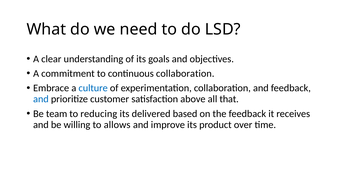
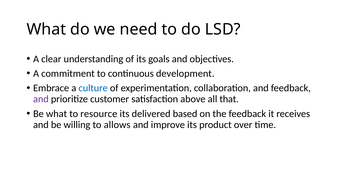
continuous collaboration: collaboration -> development (185, 74)
and colour: blue -> purple (41, 99)
Be team: team -> what (57, 114)
reducing: reducing -> resource (99, 114)
